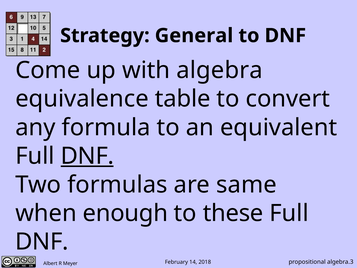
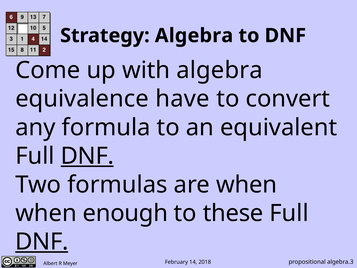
Strategy General: General -> Algebra (194, 36)
table: table -> have (182, 99)
are same: same -> when (247, 184)
DNF underline: none -> present (42, 242)
